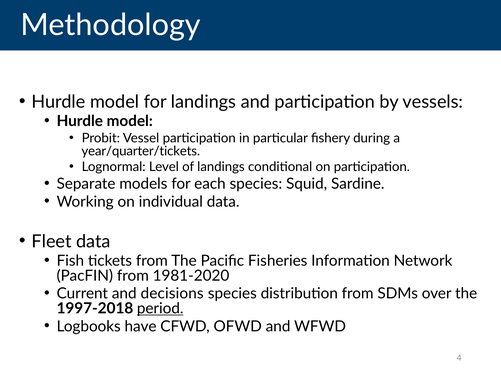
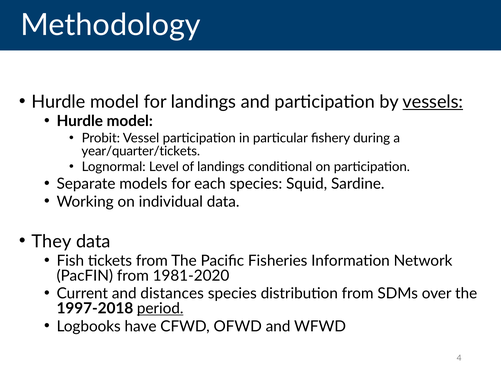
vessels underline: none -> present (433, 102)
Fleet: Fleet -> They (52, 242)
decisions: decisions -> distances (172, 294)
